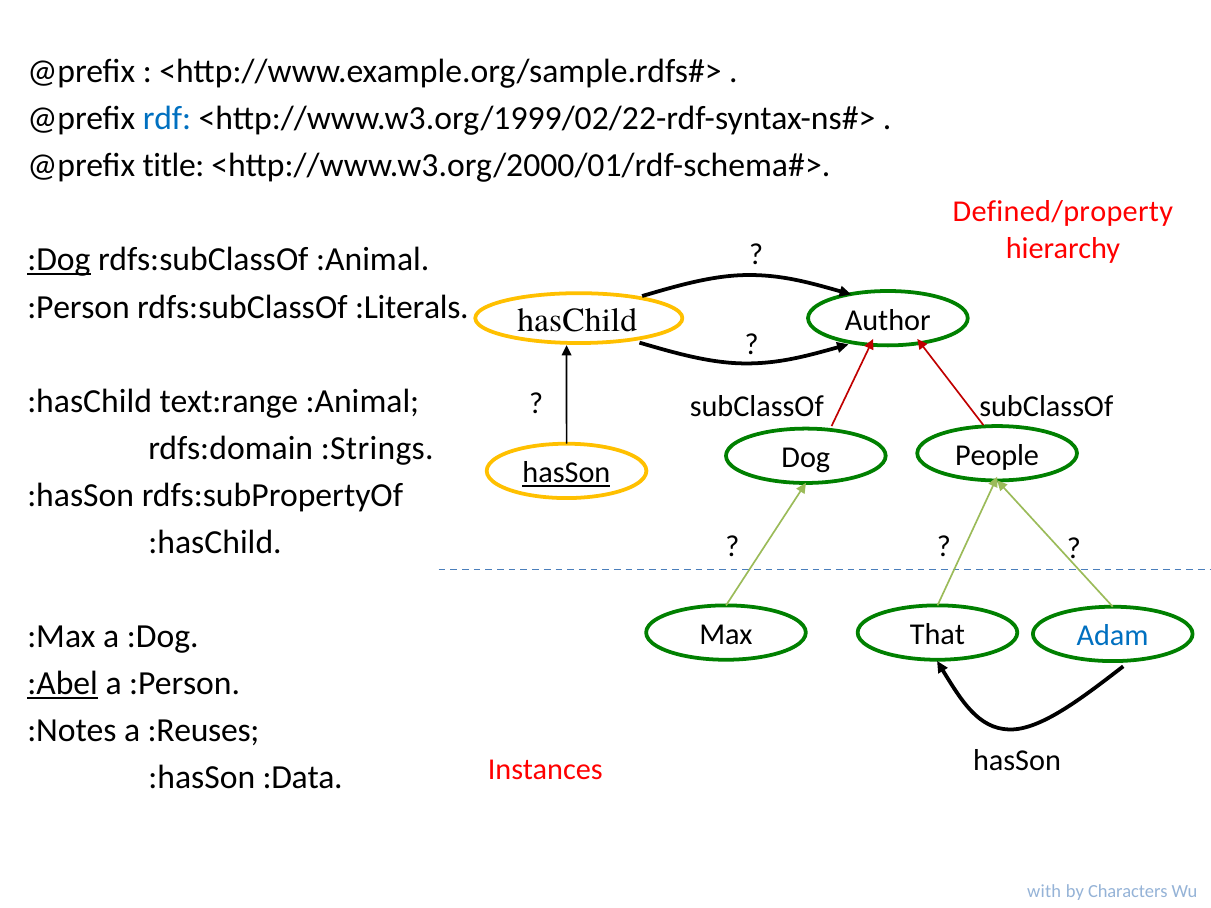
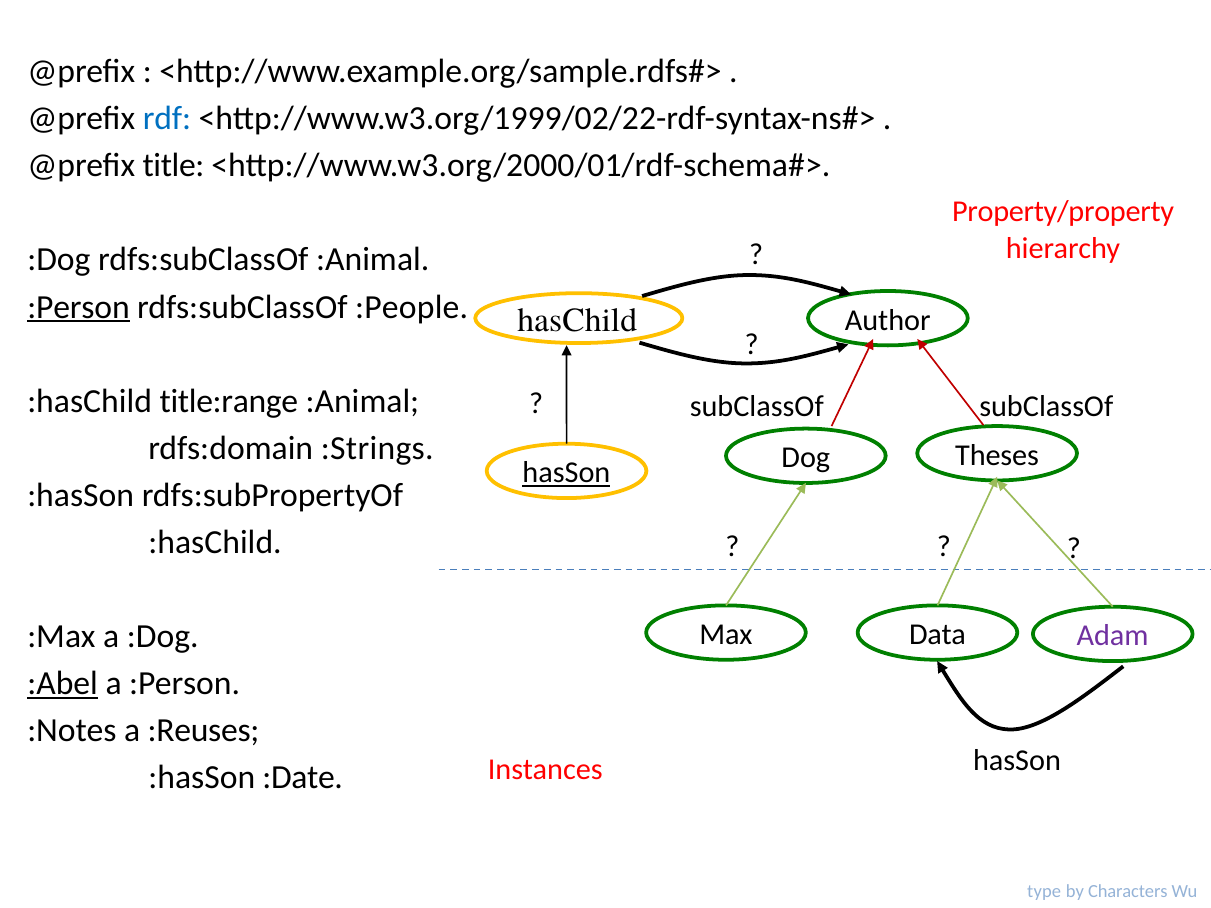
Defined/property: Defined/property -> Property/property (1063, 212)
:Dog underline: present -> none (59, 260)
:Person underline: none -> present (78, 307)
:Literals: :Literals -> :People (412, 307)
text:range: text:range -> title:range (229, 401)
People: People -> Theses (997, 455)
That: That -> Data (938, 635)
Adam colour: blue -> purple (1113, 636)
:Data: :Data -> :Date (303, 778)
with: with -> type (1044, 892)
